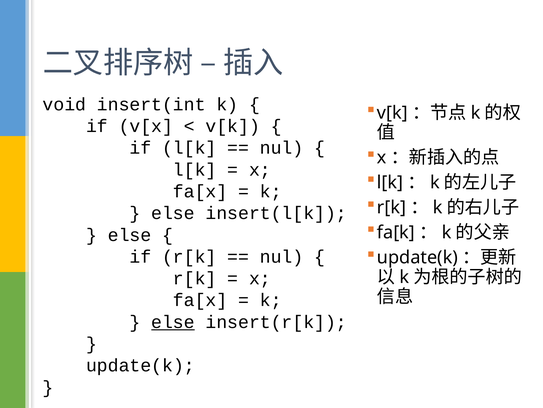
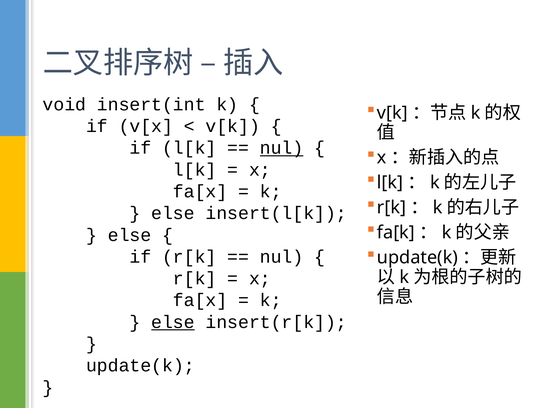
nul underline: none -> present (282, 148)
